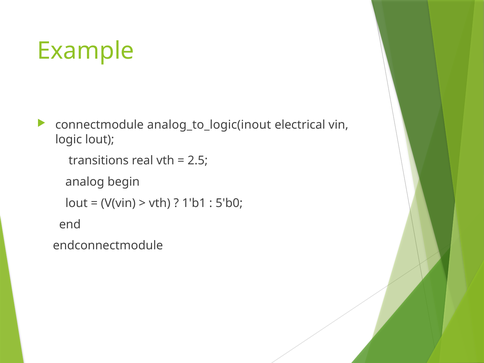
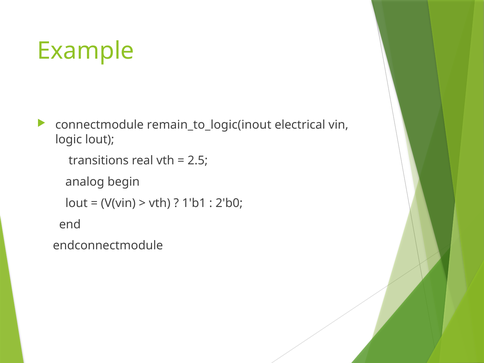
analog_to_logic(inout: analog_to_logic(inout -> remain_to_logic(inout (209, 125)
5'b0: 5'b0 -> 2'b0 (229, 203)
